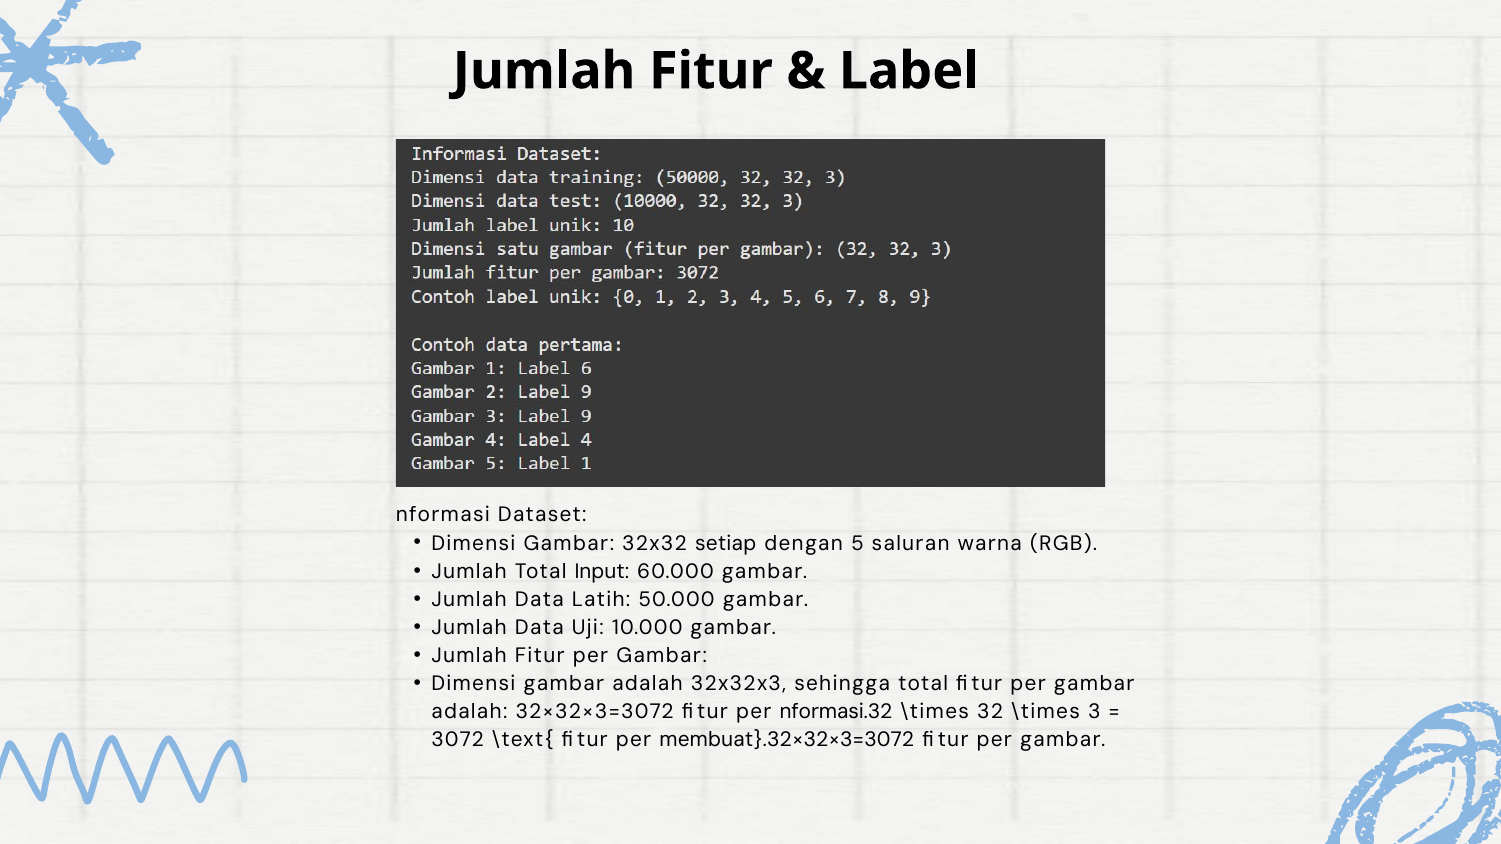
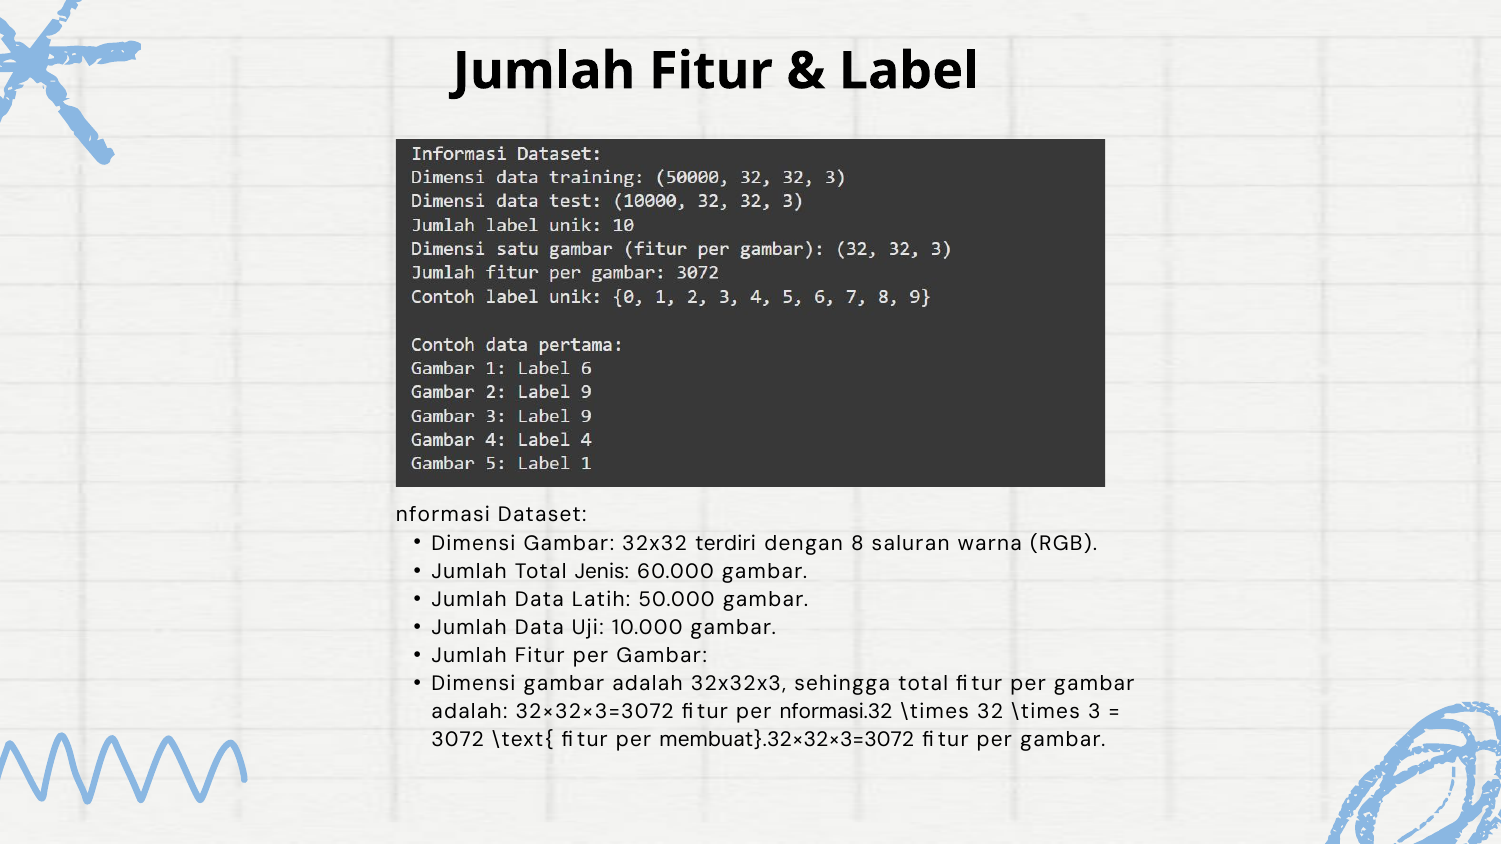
setiap: setiap -> terdiri (726, 543)
5: 5 -> 8 (857, 543)
Input: Input -> Jenis (602, 572)
